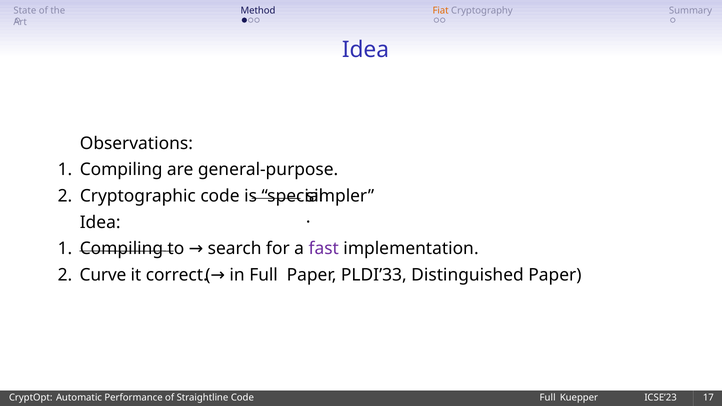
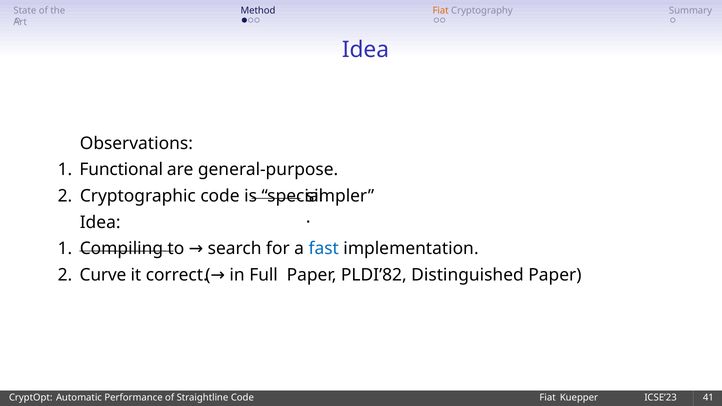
Compiling: Compiling -> Functional (121, 170)
fast colour: purple -> blue (324, 249)
PLDI’33: PLDI’33 -> PLDI’82 (374, 275)
Code Full: Full -> Fiat (548, 398)
17: 17 -> 41 (708, 398)
